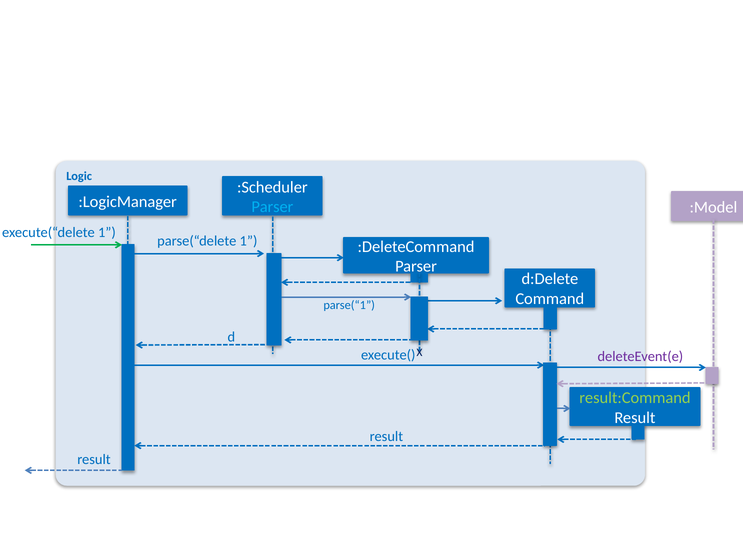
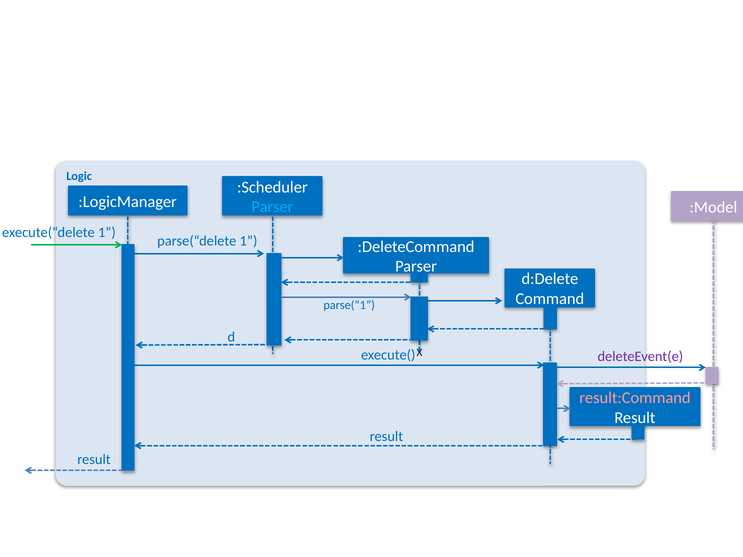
result:Command colour: light green -> pink (635, 398)
